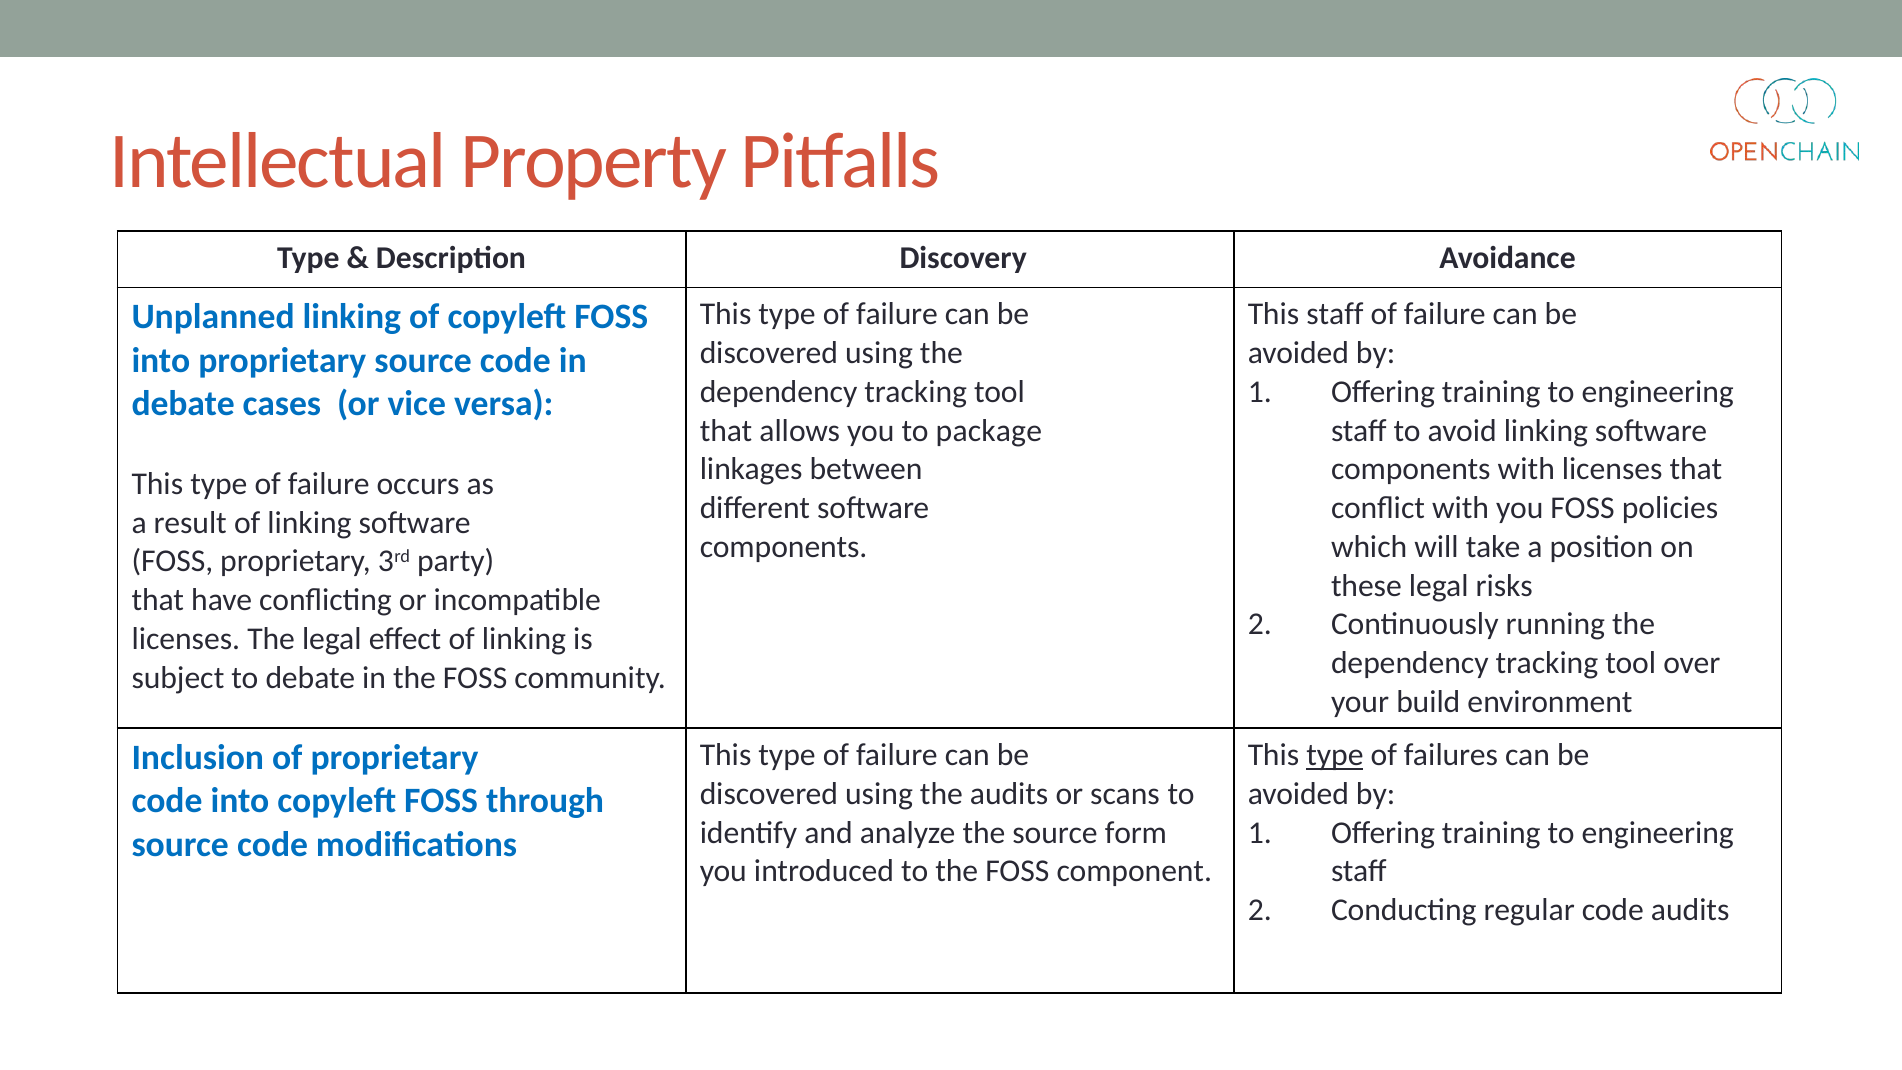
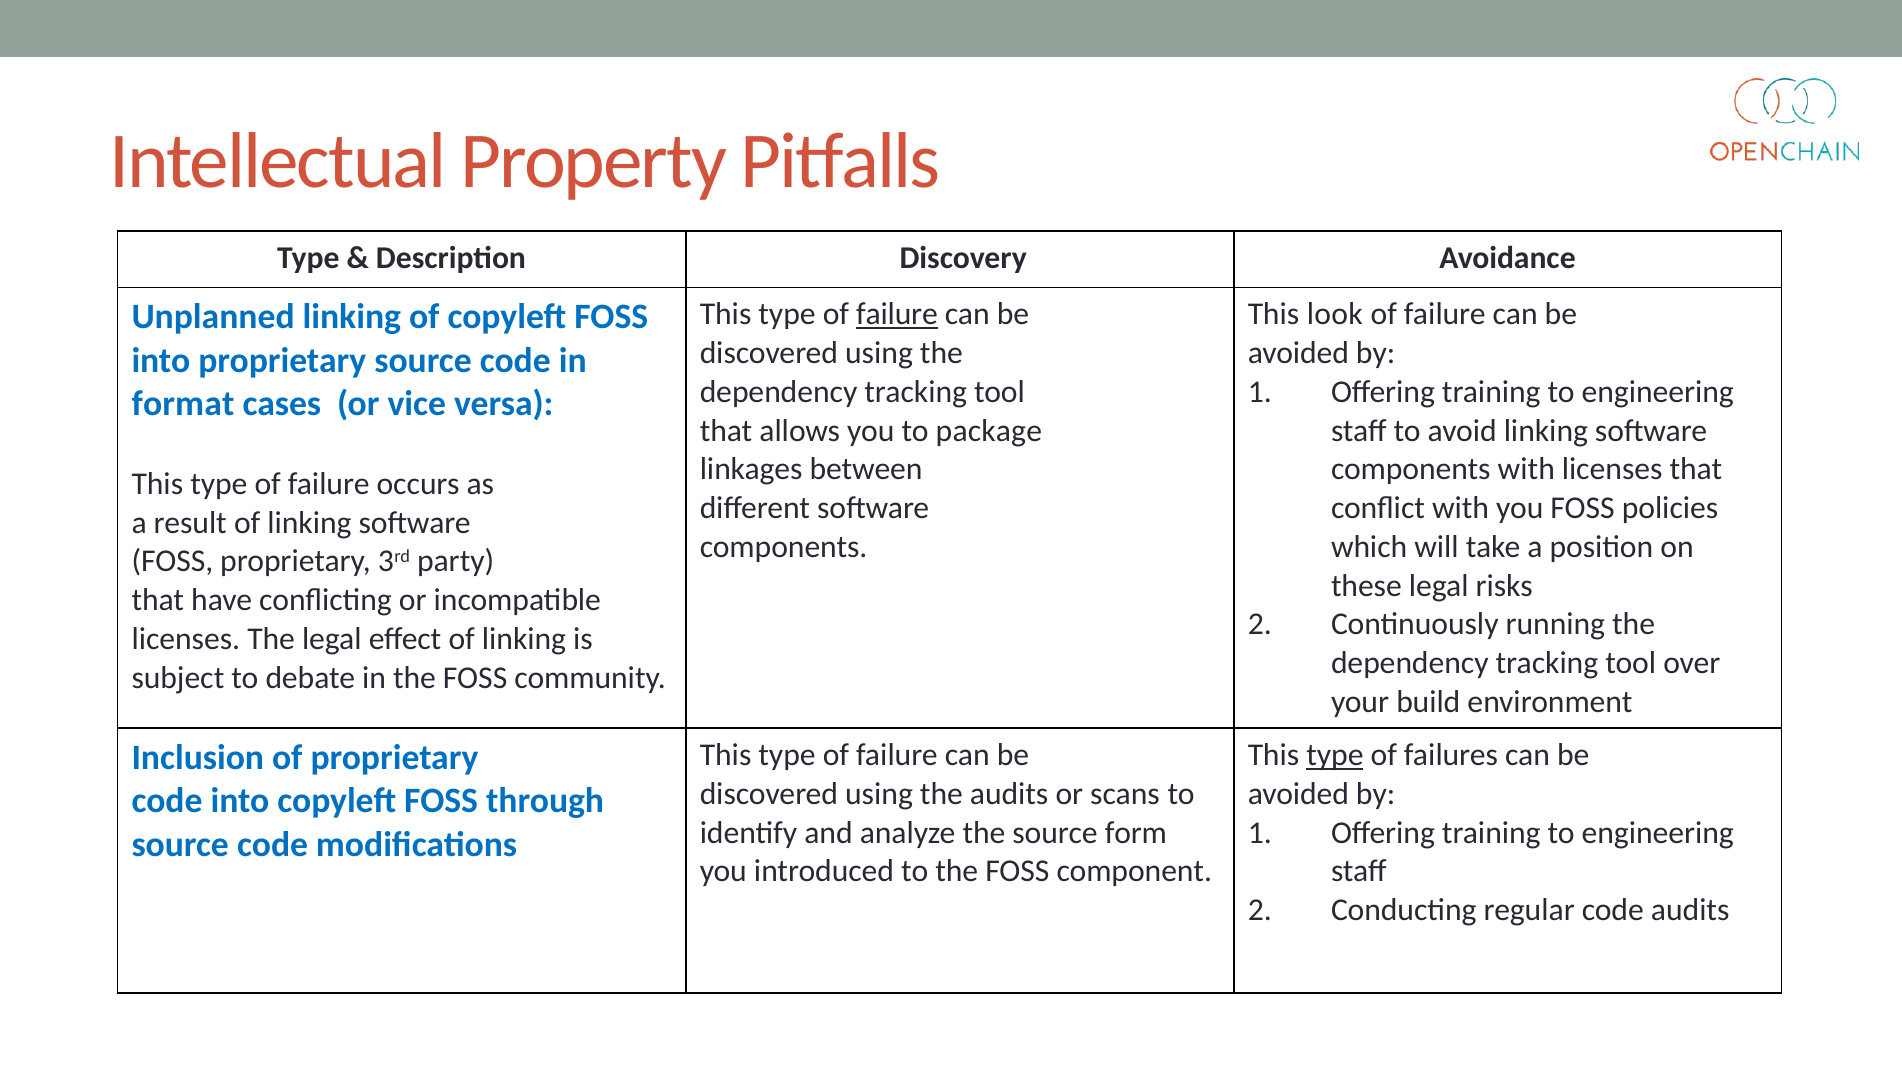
failure underline: none -> present (897, 314)
This staff: staff -> look (1335, 314)
debate: debate -> format (183, 404)
